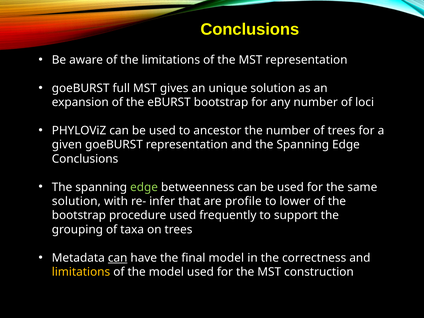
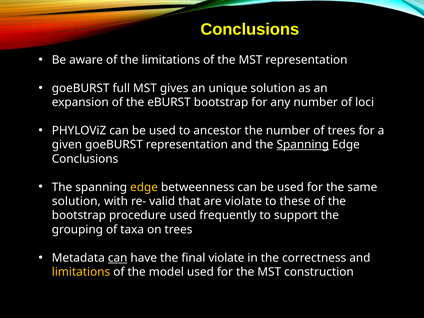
Spanning underline: none -> present (303, 145)
edge colour: light green -> yellow (144, 187)
infer: infer -> valid (162, 201)
are profile: profile -> violate (243, 201)
lower: lower -> these (295, 201)
final model: model -> violate (226, 258)
